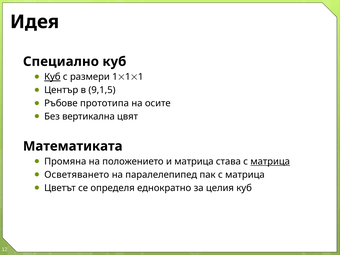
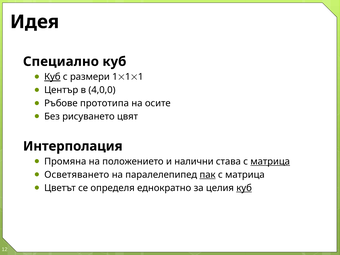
9,1,5: 9,1,5 -> 4,0,0 (102, 90)
вертикална: вертикална -> рисуването (88, 116)
Математиката: Математиката -> Интерполация (73, 146)
и матрица: матрица -> налични (194, 161)
пак underline: none -> present (208, 175)
куб underline: none -> present (244, 188)
